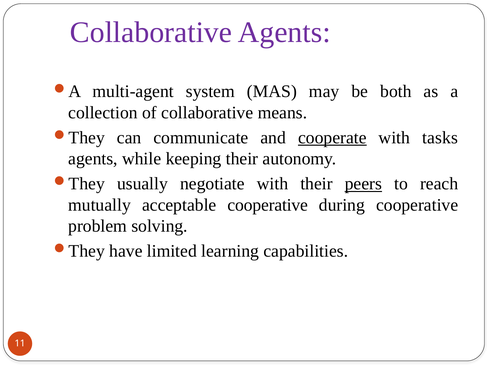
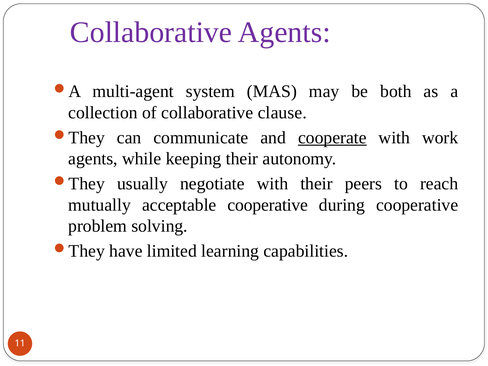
means: means -> clause (282, 113)
tasks: tasks -> work (440, 138)
peers underline: present -> none (363, 184)
